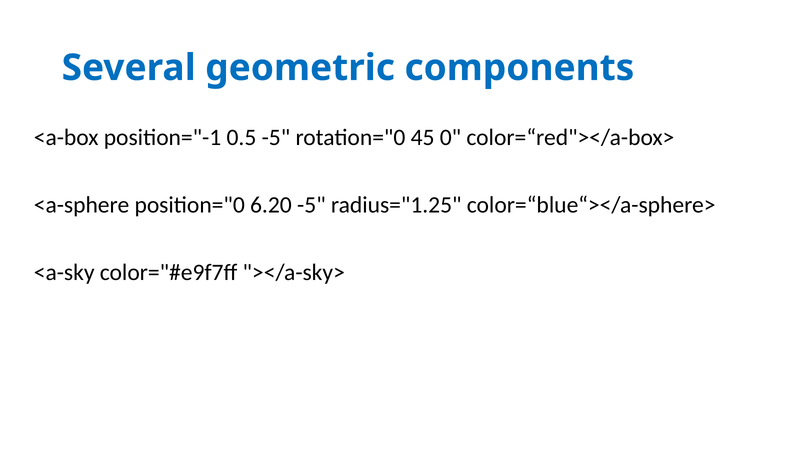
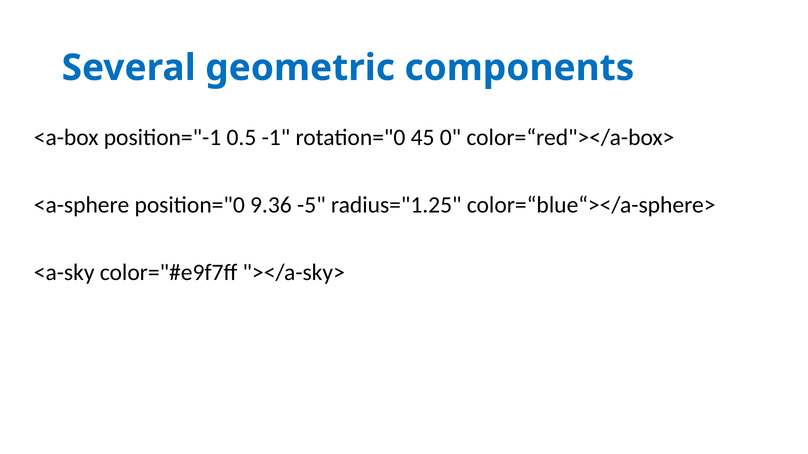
0.5 -5: -5 -> -1 (276, 137)
6.20: 6.20 -> 9.36 (271, 205)
